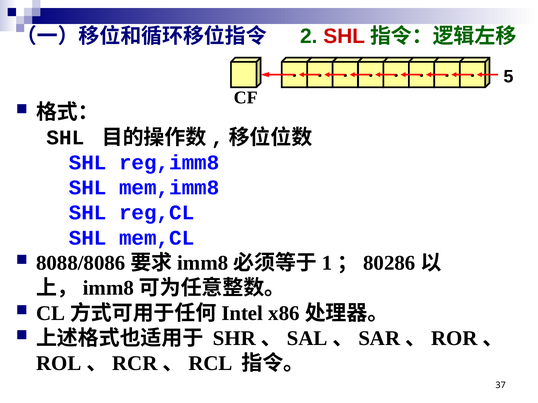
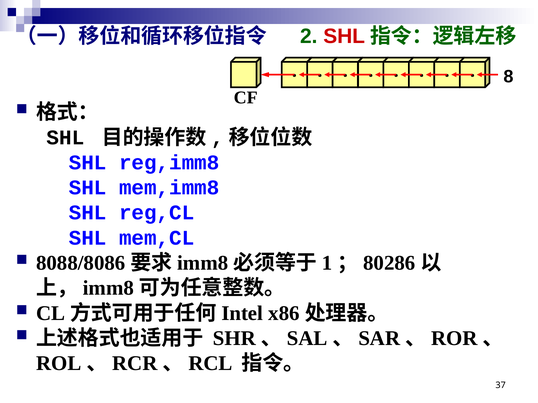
5: 5 -> 8 (508, 77)
